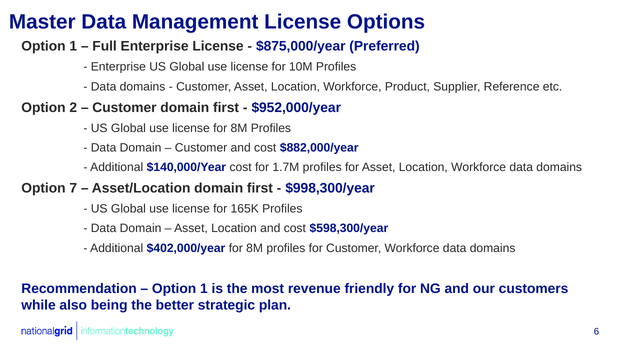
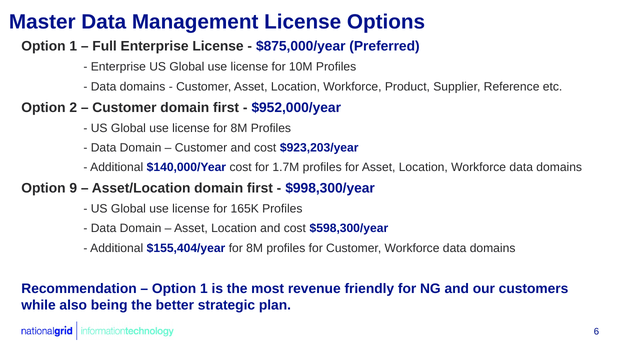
$882,000/year: $882,000/year -> $923,203/year (319, 148)
7: 7 -> 9 (73, 188)
$402,000/year: $402,000/year -> $155,404/year (186, 248)
